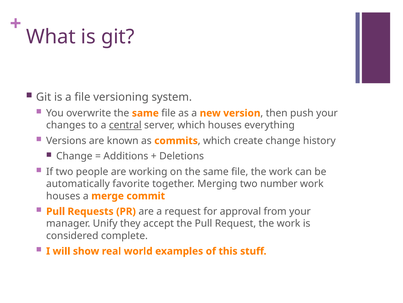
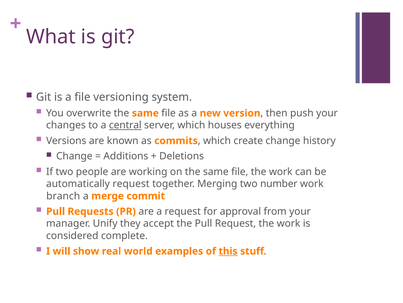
automatically favorite: favorite -> request (131, 183)
houses: houses -> branch (63, 196)
this underline: none -> present (228, 251)
